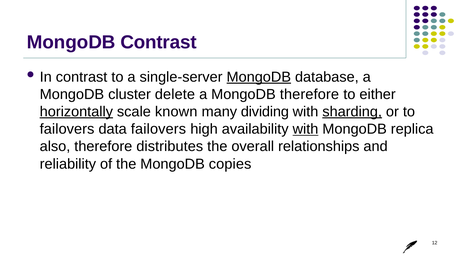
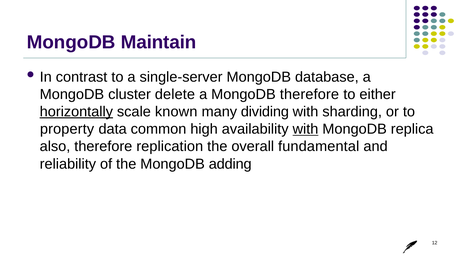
MongoDB Contrast: Contrast -> Maintain (159, 42)
MongoDB underline: present -> none (259, 77)
sharding underline: present -> none (352, 112)
failovers: failovers -> property (67, 129)
data failovers: failovers -> common (159, 129)
distributes: distributes -> replication (170, 146)
relationships: relationships -> fundamental (319, 146)
copies: copies -> adding (230, 164)
